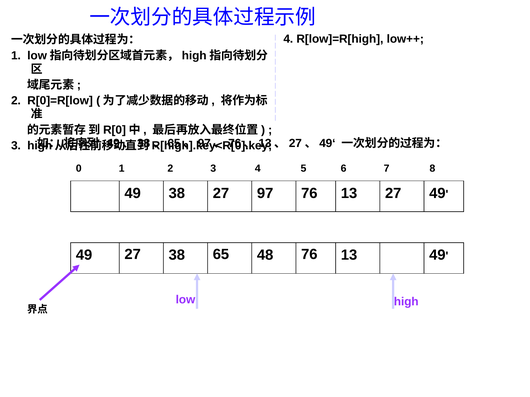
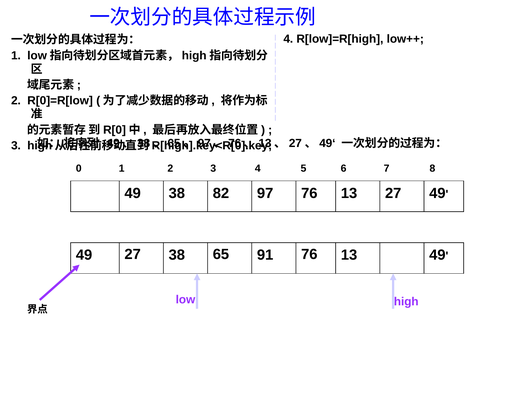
38 27: 27 -> 82 (221, 194)
48: 48 -> 91 (265, 255)
